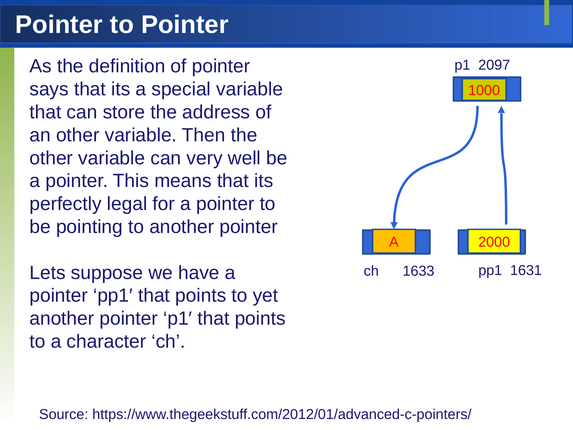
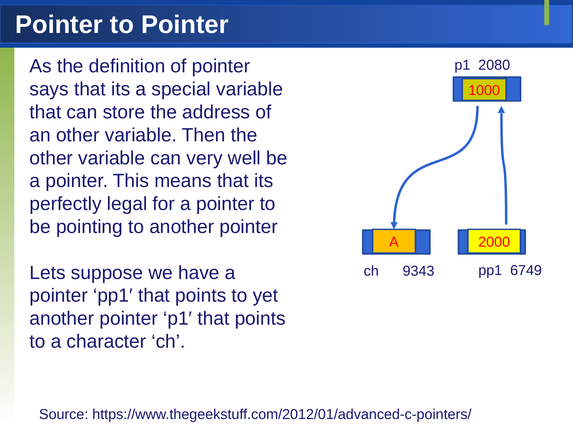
2097: 2097 -> 2080 (494, 65)
1631: 1631 -> 6749 (526, 270)
1633: 1633 -> 9343 (419, 271)
